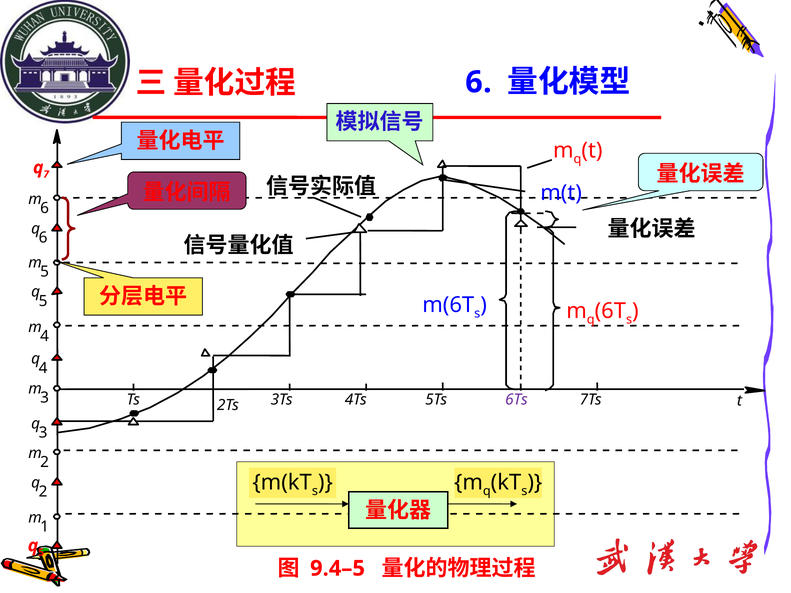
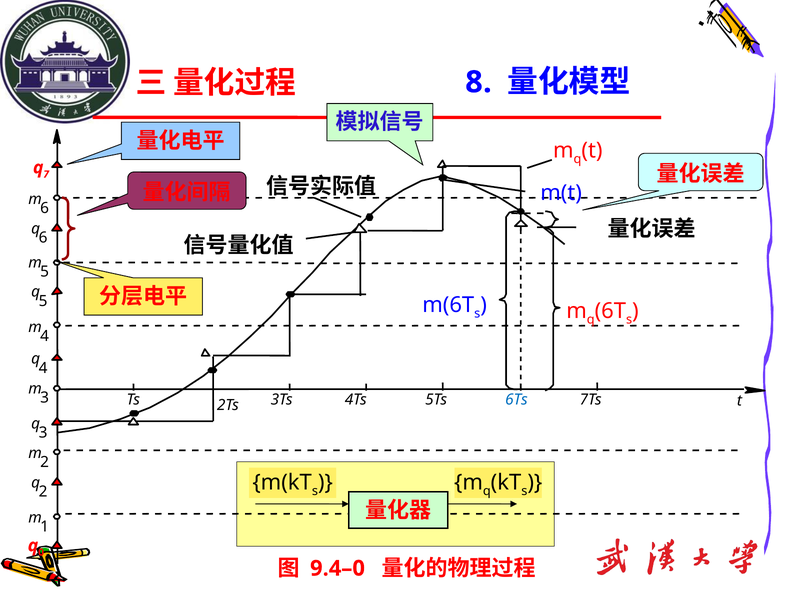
6: 6 -> 8 (478, 82)
6Ts colour: purple -> blue (517, 400)
5: 5 -> 0 (41, 553)
9.4–5: 9.4–5 -> 9.4–0 (337, 569)
